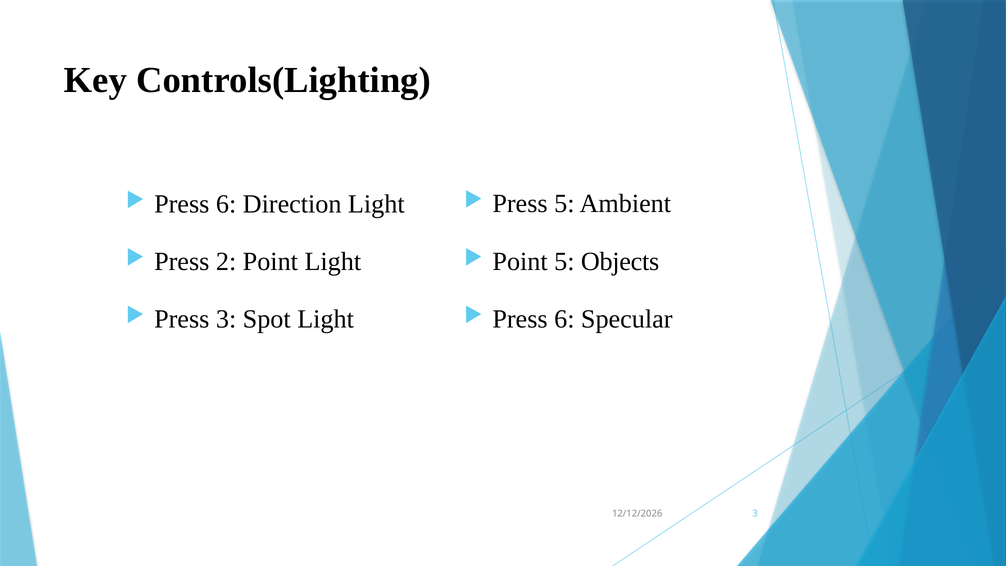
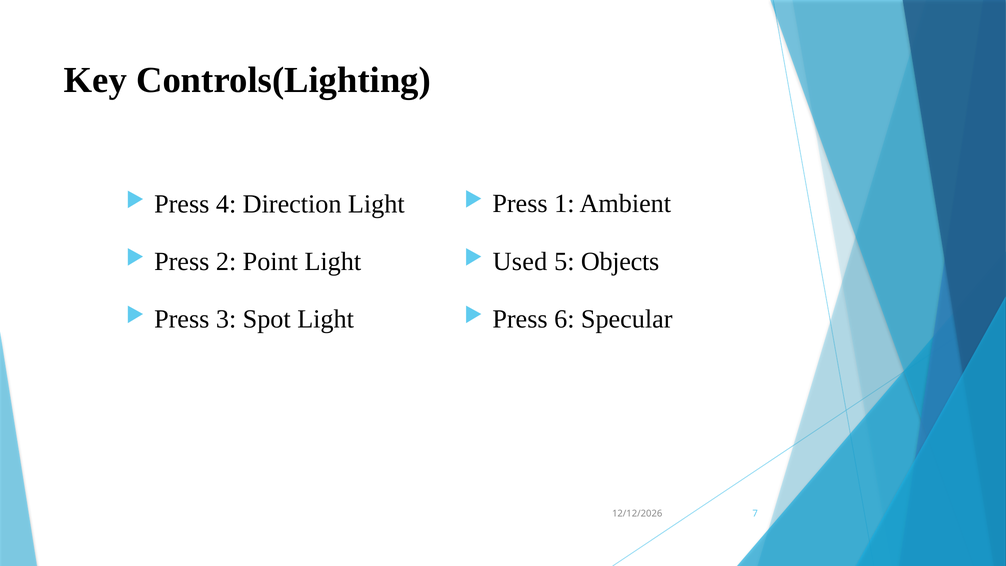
Press 5: 5 -> 1 (564, 204)
6: 6 -> 4 (226, 204)
Point: Point -> Used (520, 261)
3: 3 -> 7 (755, 513)
